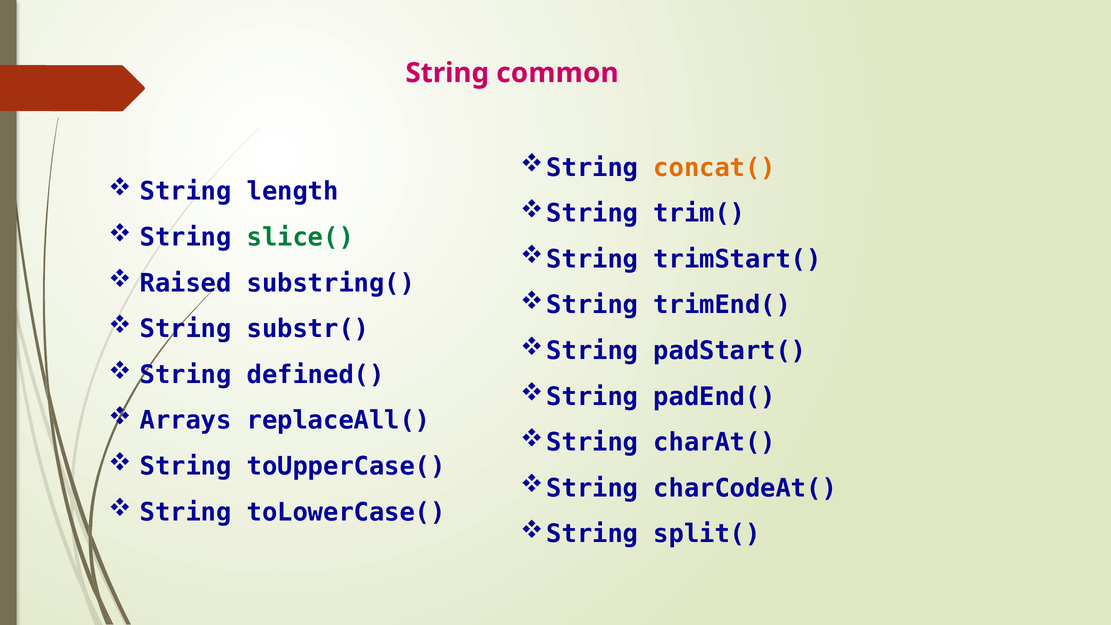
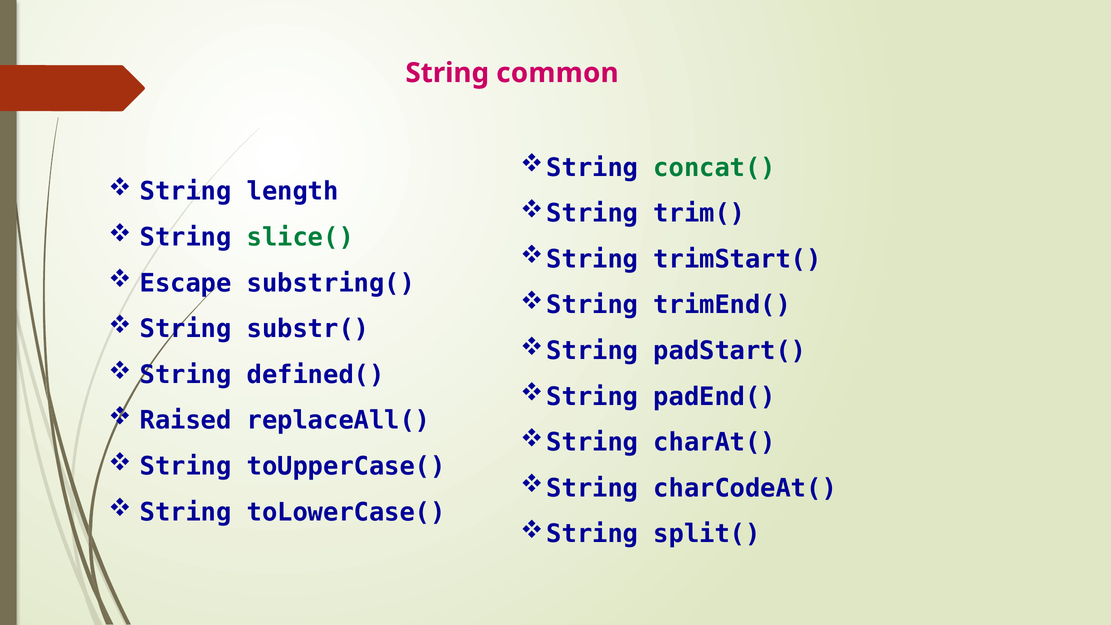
concat( colour: orange -> green (715, 168)
Raised: Raised -> Escape (186, 283)
Arrays: Arrays -> Raised (186, 421)
